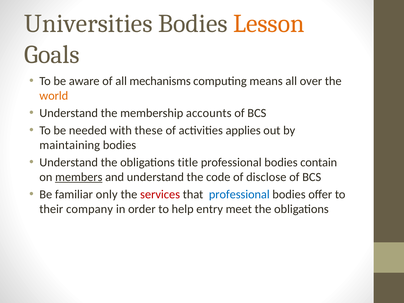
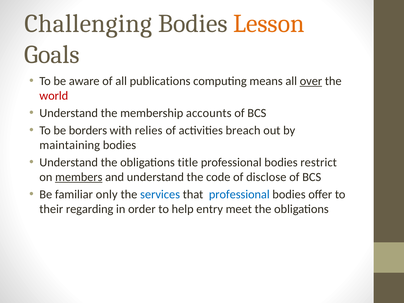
Universities: Universities -> Challenging (88, 24)
mechanisms: mechanisms -> publications (160, 81)
over underline: none -> present (311, 81)
world colour: orange -> red (54, 96)
needed: needed -> borders (88, 130)
these: these -> relies (149, 130)
applies: applies -> breach (243, 130)
contain: contain -> restrict (319, 162)
services colour: red -> blue (160, 194)
company: company -> regarding (90, 209)
